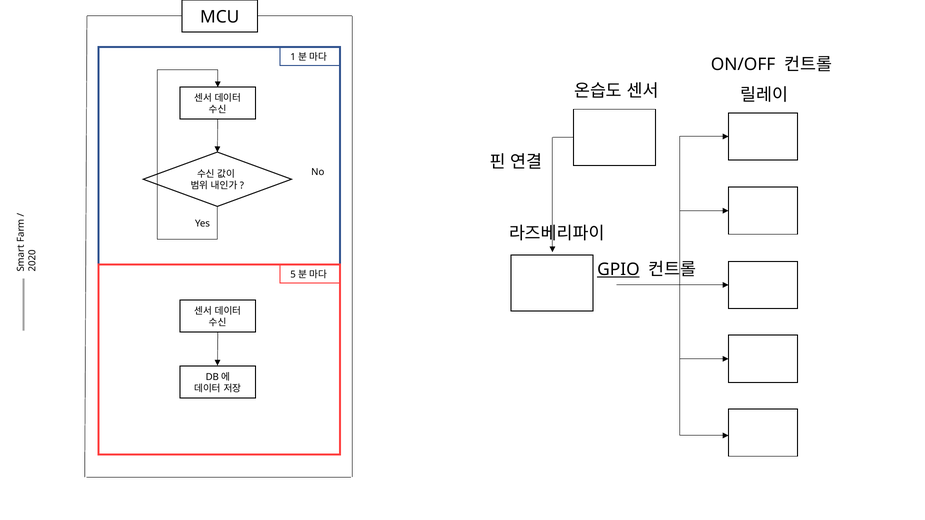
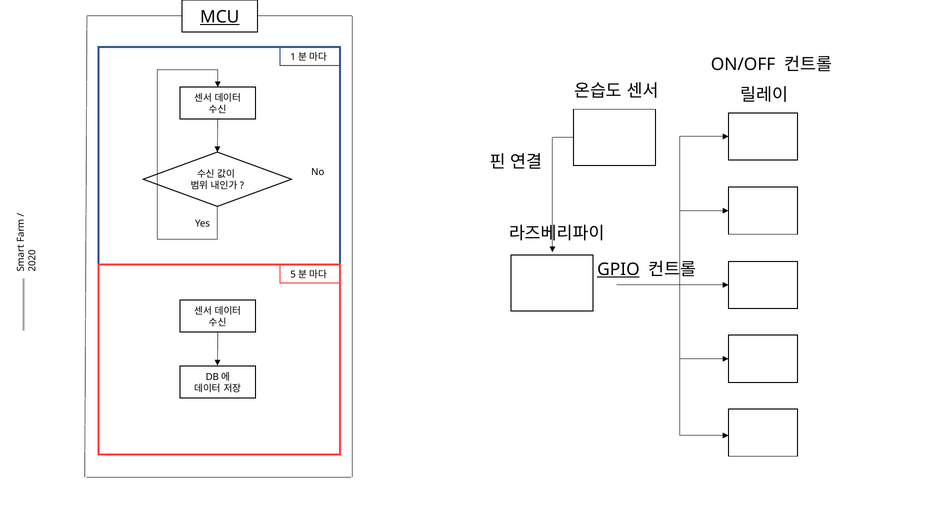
MCU underline: none -> present (220, 17)
